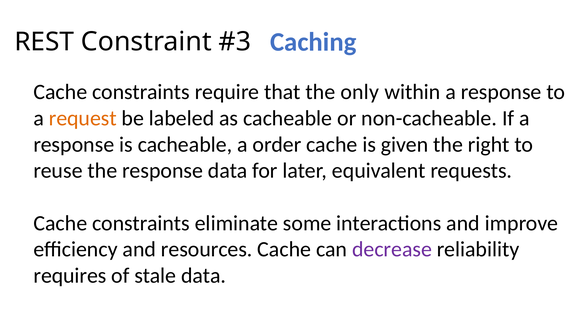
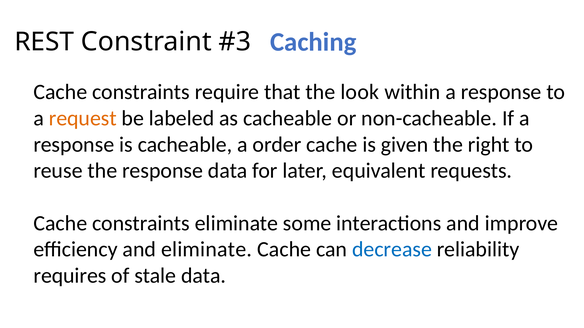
only: only -> look (360, 92)
and resources: resources -> eliminate (207, 250)
decrease colour: purple -> blue (392, 250)
